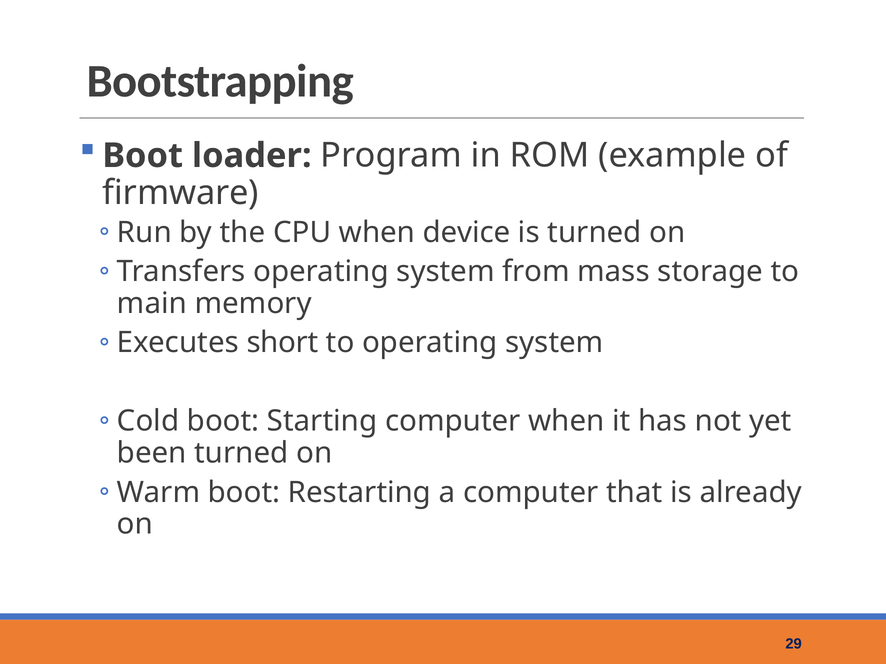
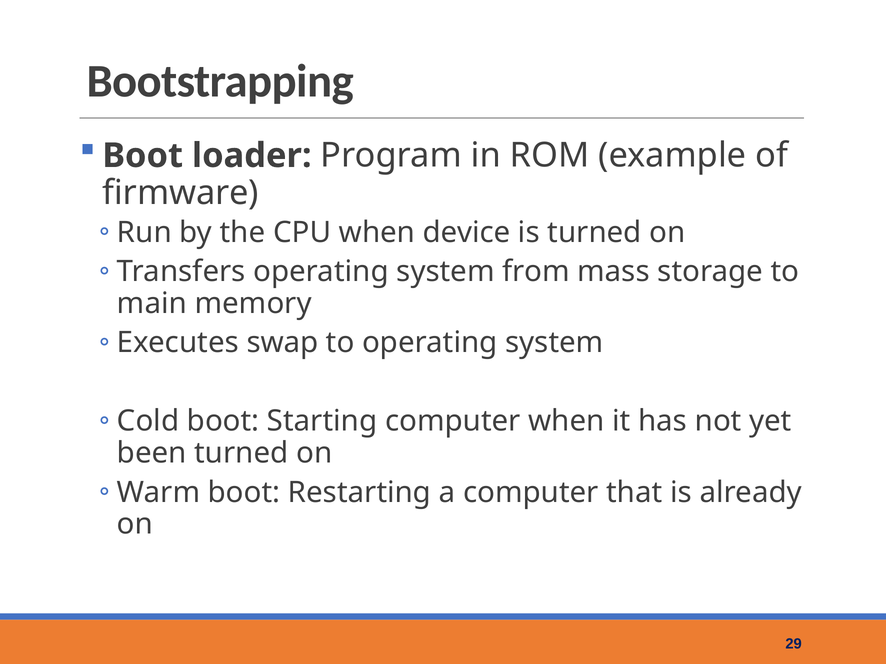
short: short -> swap (282, 343)
